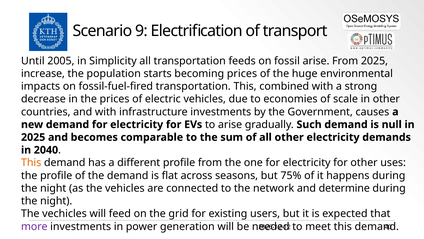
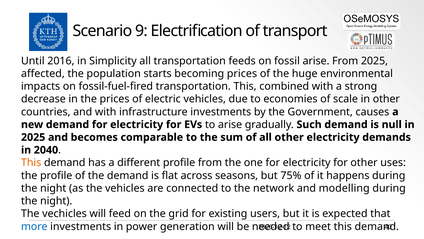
2005: 2005 -> 2016 (61, 61)
increase: increase -> affected (43, 73)
determine: determine -> modelling (344, 188)
more colour: purple -> blue (34, 226)
